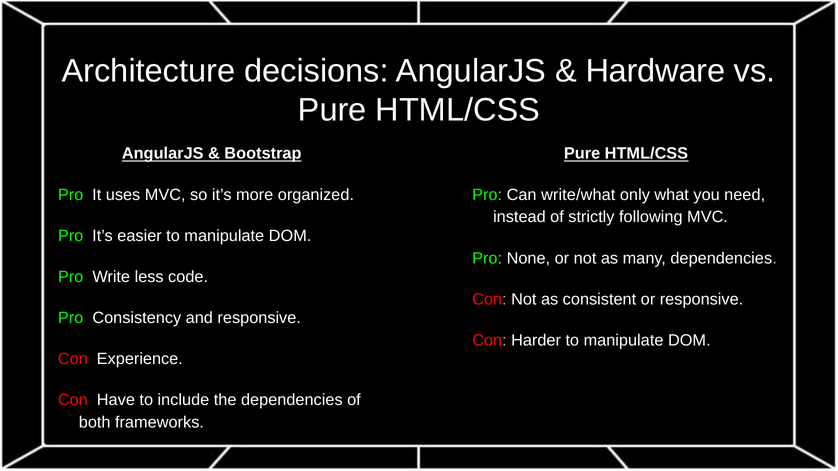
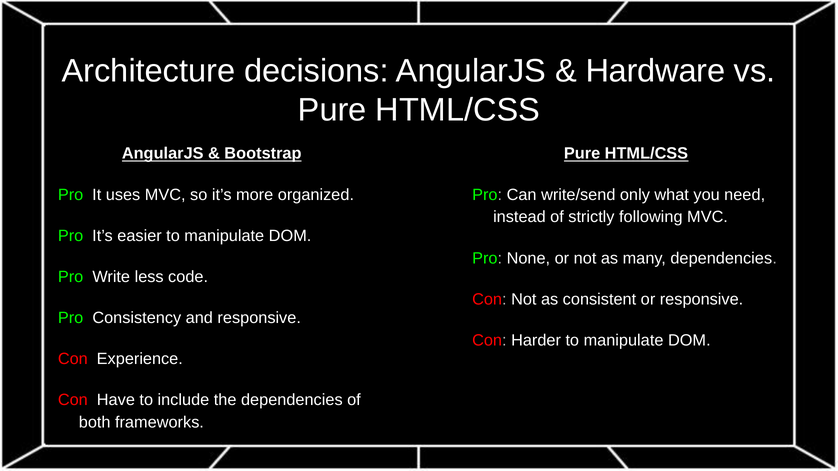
write/what: write/what -> write/send (578, 195)
